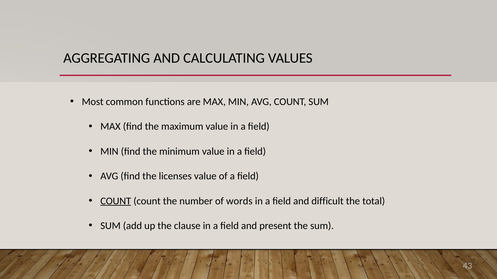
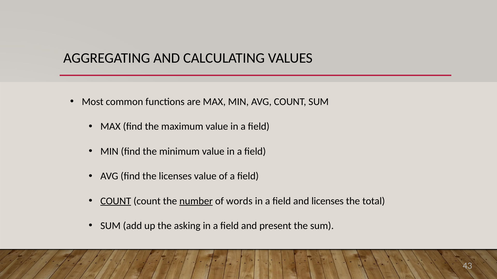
number underline: none -> present (196, 201)
and difficult: difficult -> licenses (328, 201)
clause: clause -> asking (187, 226)
